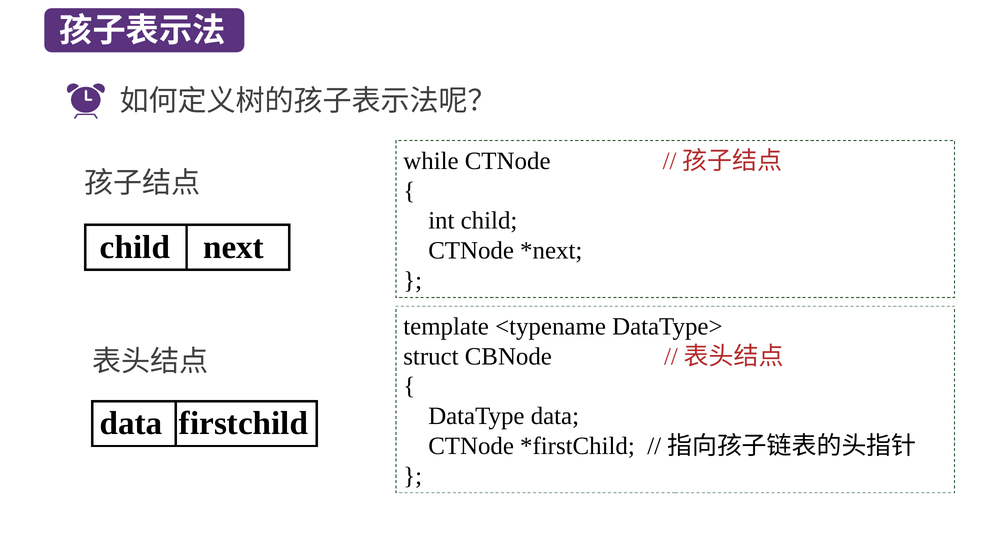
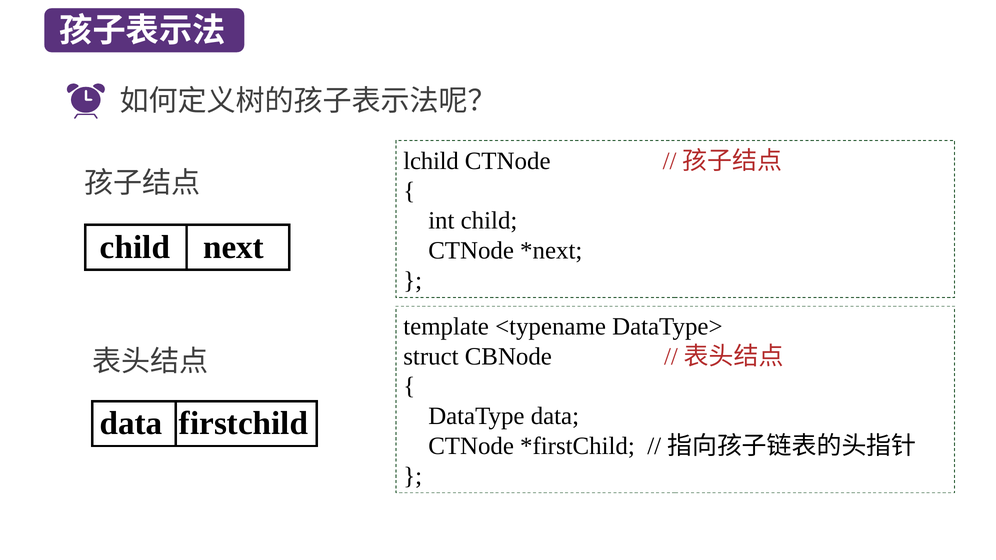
while: while -> lchild (431, 161)
